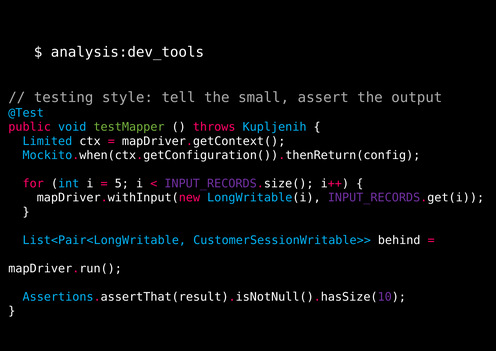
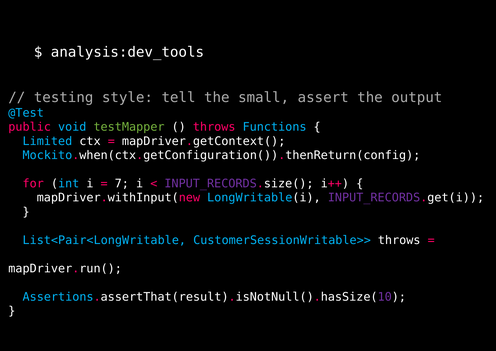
Kupljenih: Kupljenih -> Functions (275, 127)
5: 5 -> 7 (122, 183)
CustomerSessionWritable>> behind: behind -> throws (399, 240)
